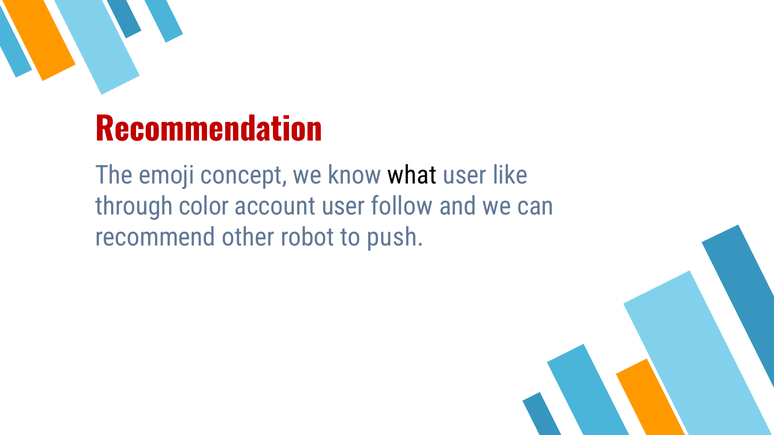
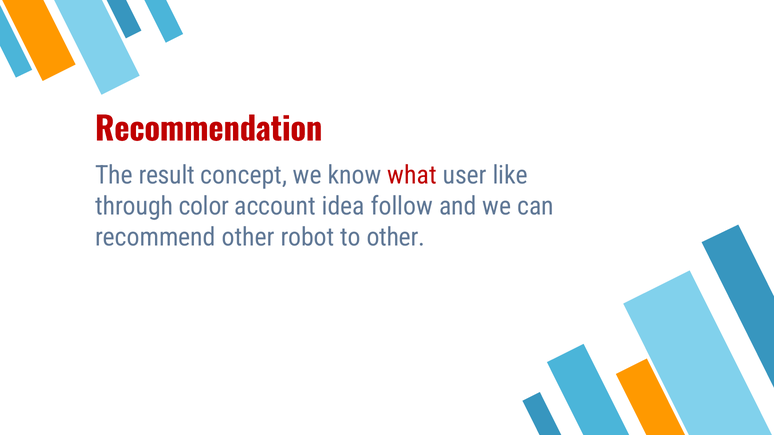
emoji: emoji -> result (167, 175)
what colour: black -> red (412, 175)
account user: user -> idea (343, 206)
to push: push -> other (396, 237)
